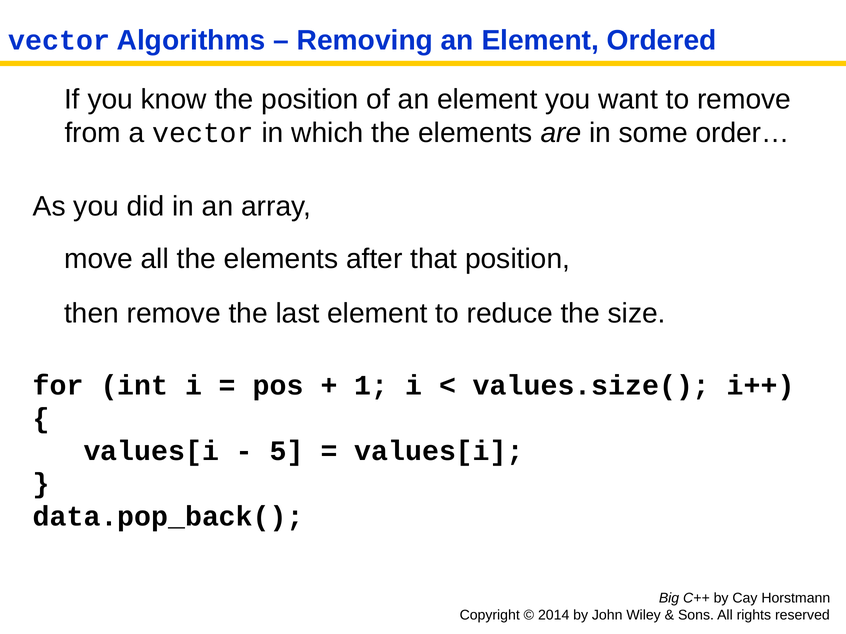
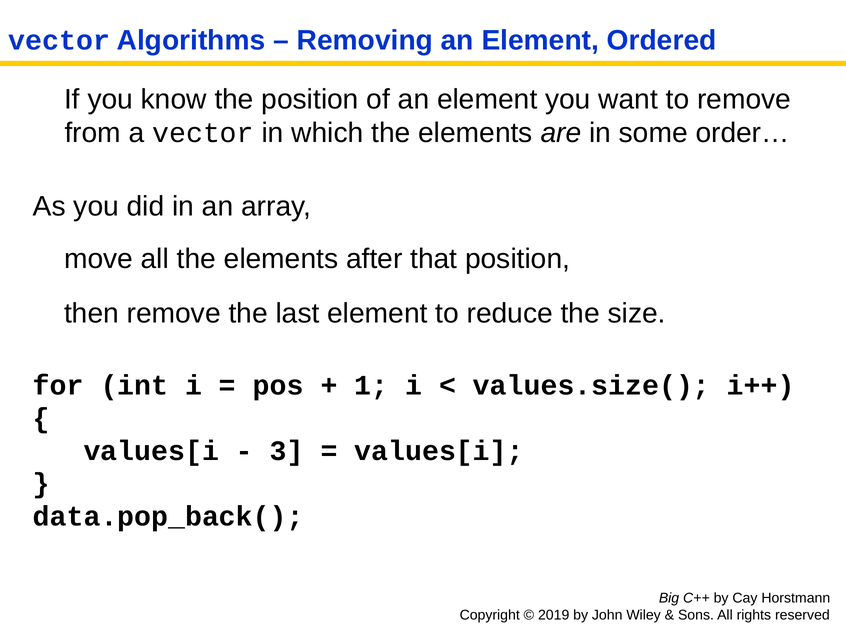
5: 5 -> 3 (287, 451)
2014: 2014 -> 2019 (554, 616)
